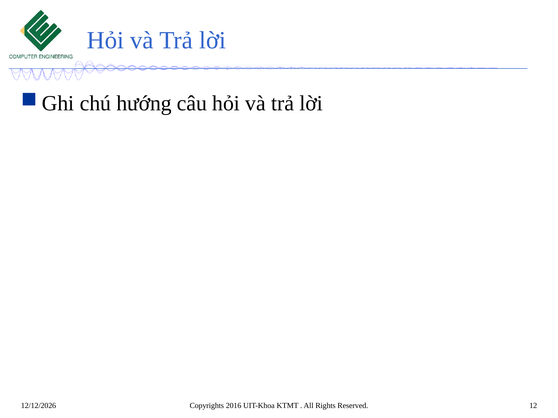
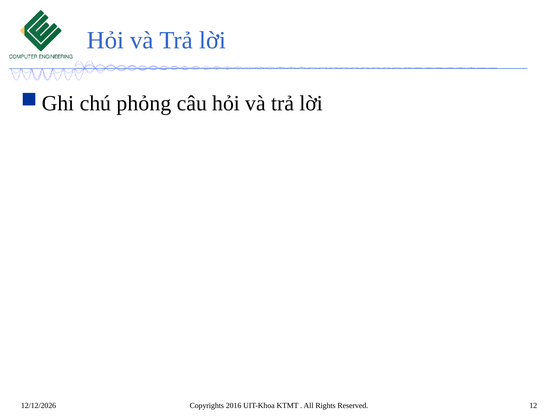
hướng: hướng -> phỏng (144, 104)
